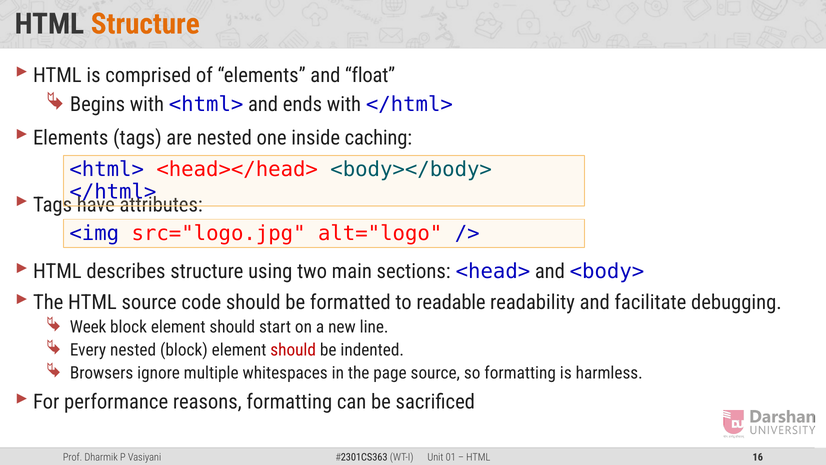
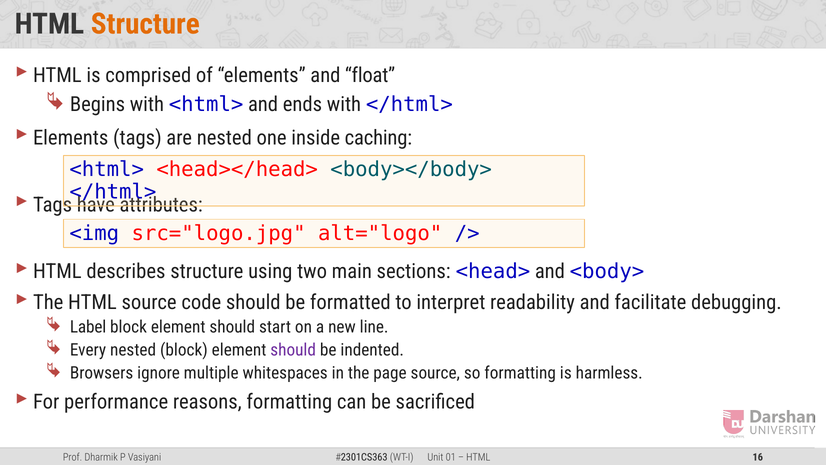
readable: readable -> interpret (451, 302)
Week: Week -> Label (88, 327)
should colour: red -> purple (293, 350)
